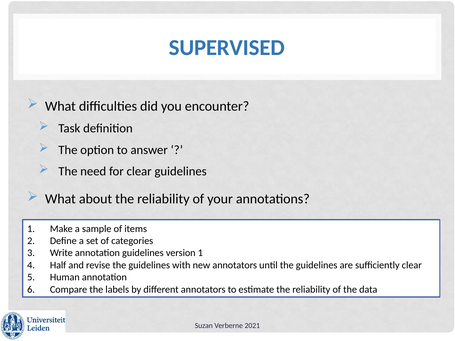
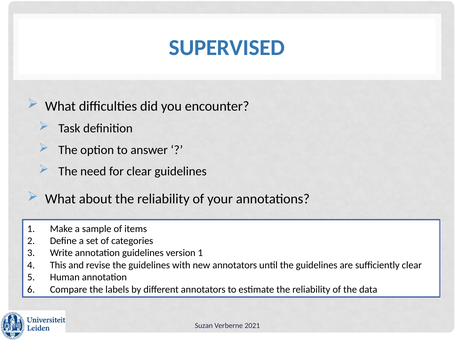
Half: Half -> This (58, 265)
